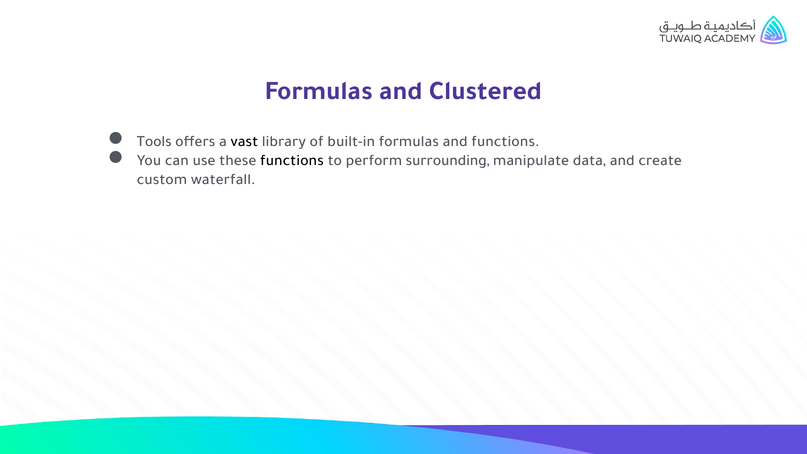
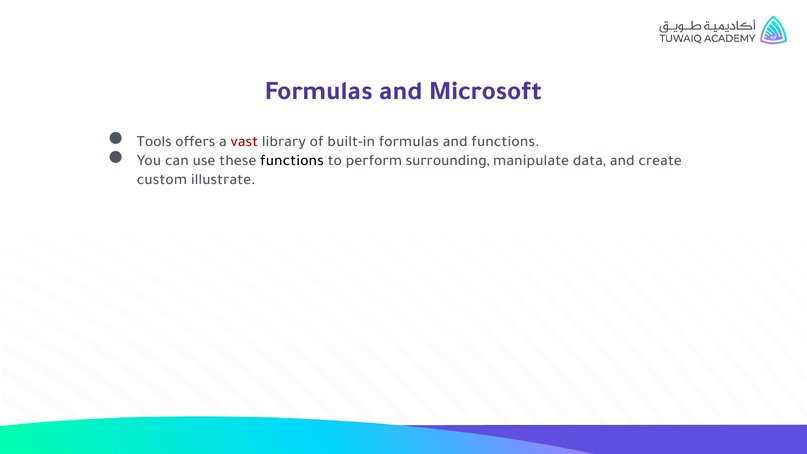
Clustered: Clustered -> Microsoft (485, 90)
vast colour: black -> red (244, 141)
waterfall: waterfall -> illustrate (223, 179)
